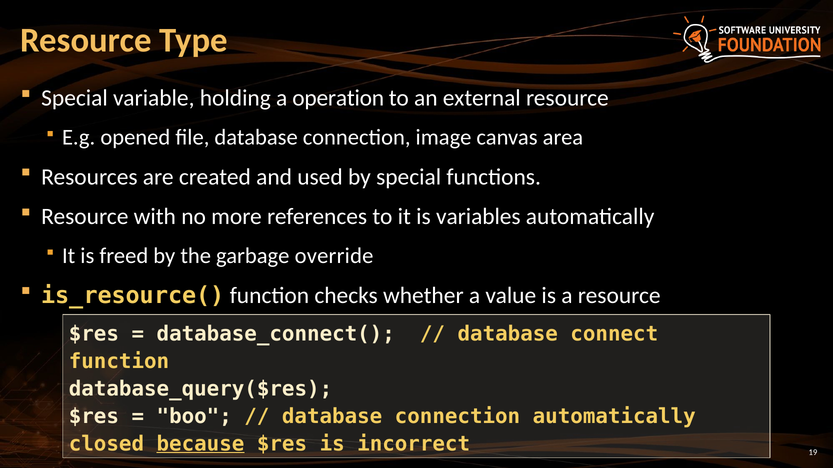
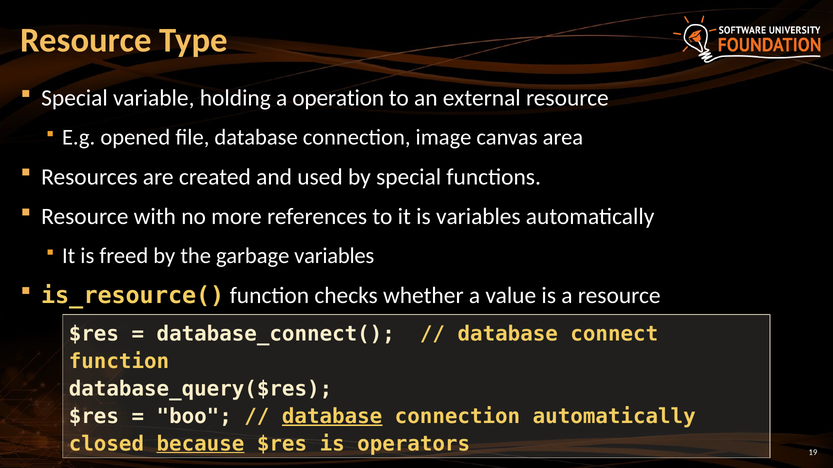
garbage override: override -> variables (334, 256)
database underline: none -> present (332, 417)
incorrect: incorrect -> operators (414, 444)
